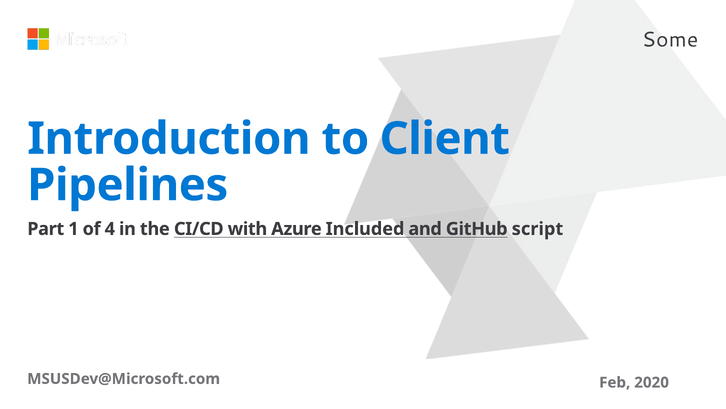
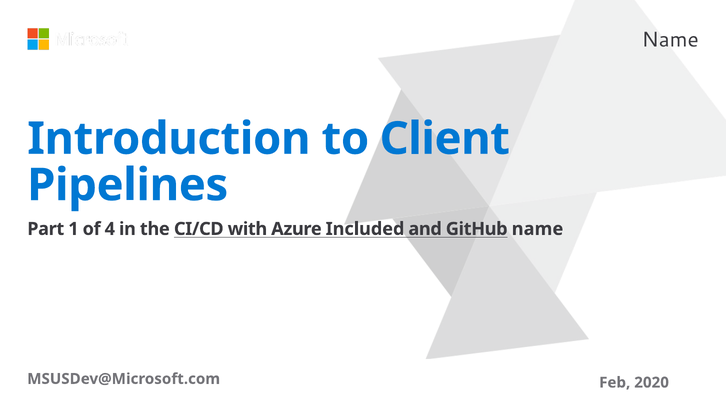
Some: Some -> Name (670, 40)
GitHub script: script -> name (537, 229)
